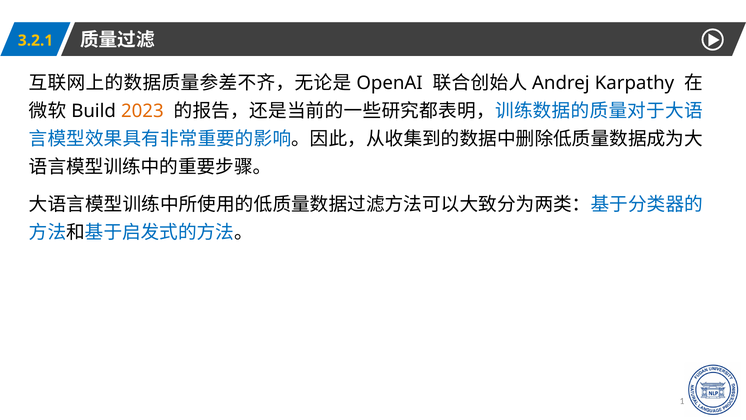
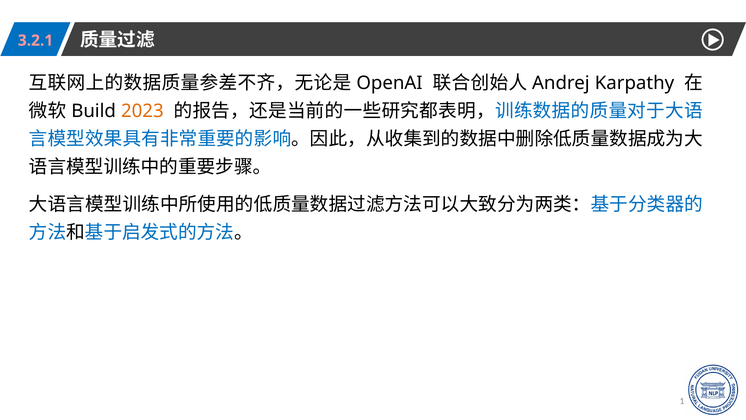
3.2.1 colour: yellow -> pink (36, 40)
